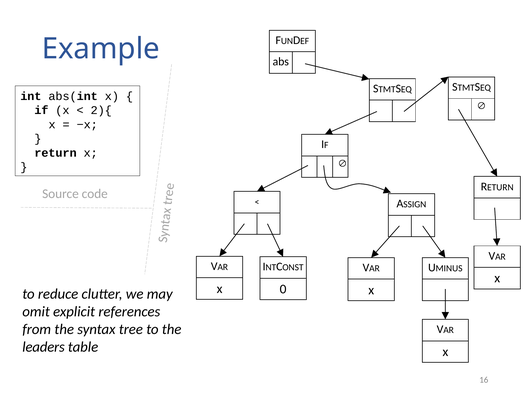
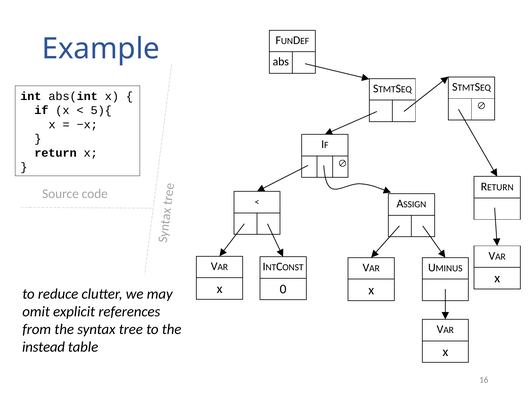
2){: 2){ -> 5){ (101, 110)
leaders: leaders -> instead (44, 347)
